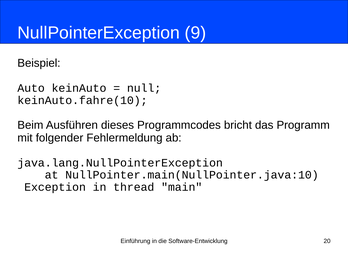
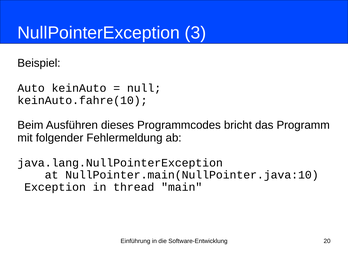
9: 9 -> 3 (195, 33)
